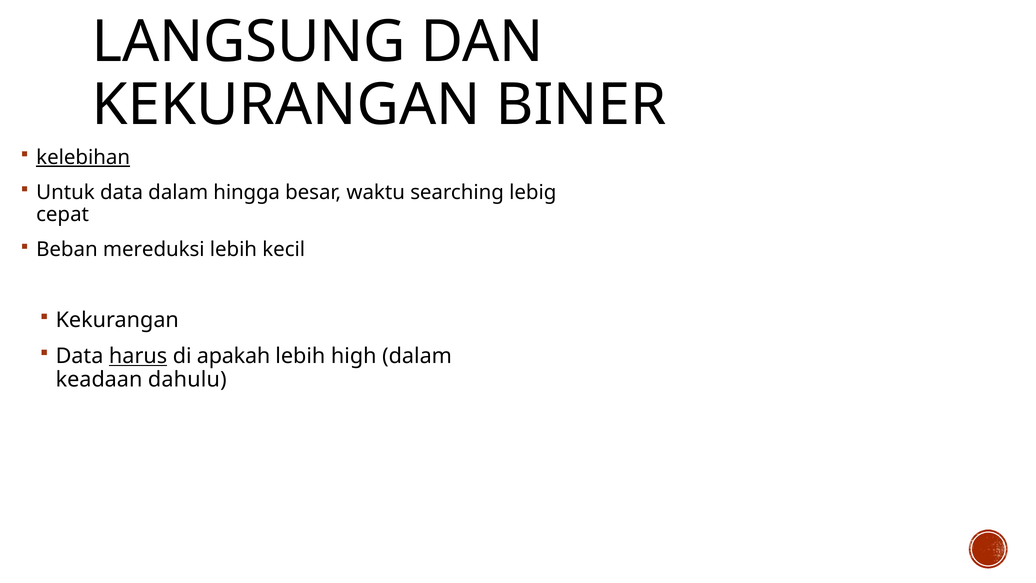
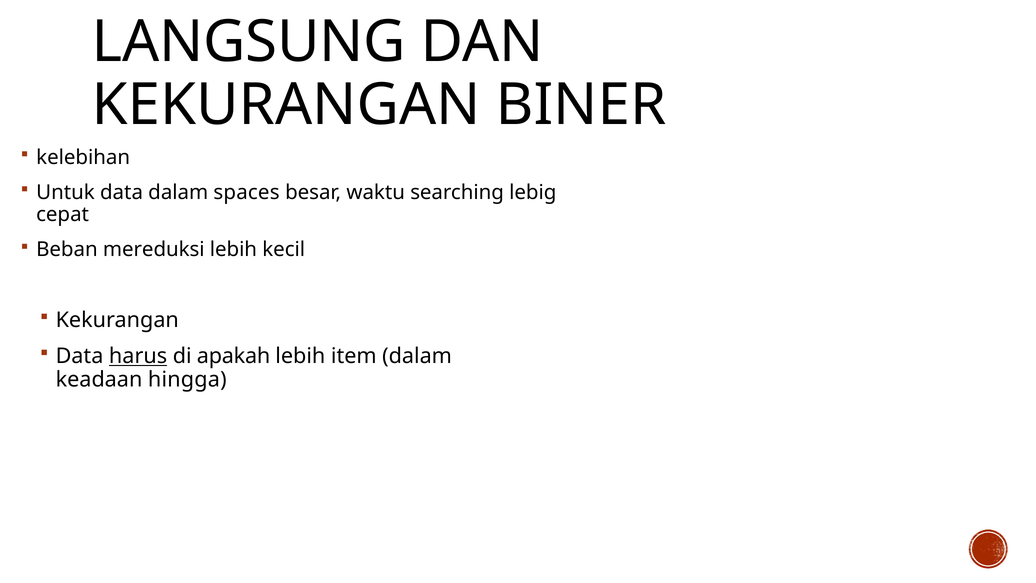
kelebihan underline: present -> none (83, 157)
hingga: hingga -> spaces (247, 192)
high: high -> item (354, 356)
dahulu: dahulu -> hingga (187, 379)
